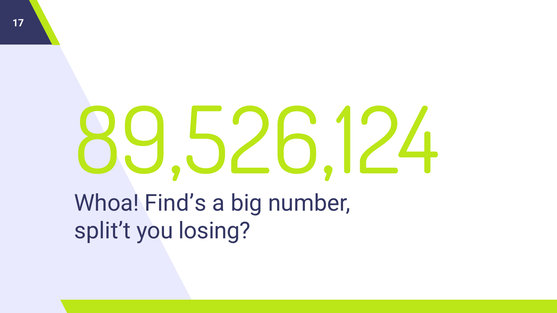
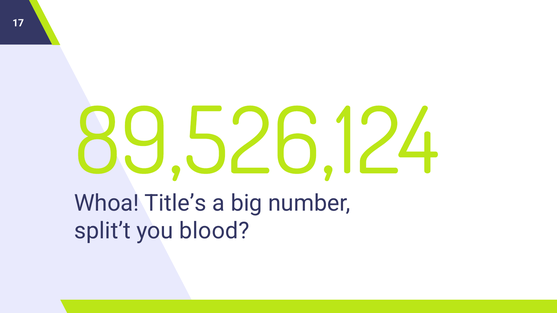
Find’s: Find’s -> Title’s (175, 203)
losing: losing -> blood (214, 231)
